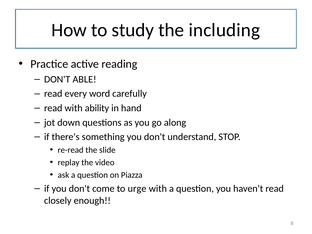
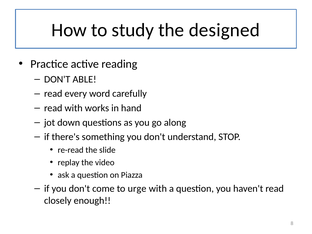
including: including -> designed (224, 30)
ability: ability -> works (97, 108)
